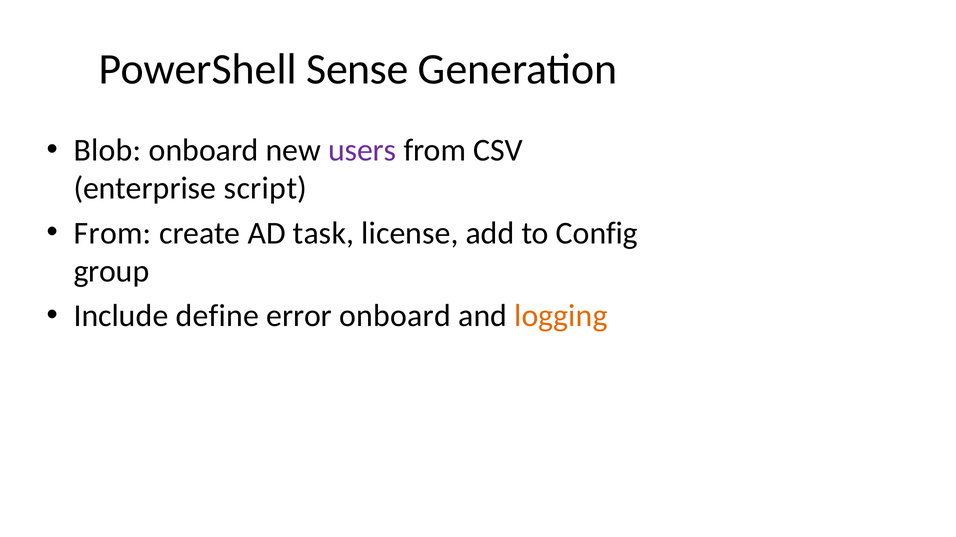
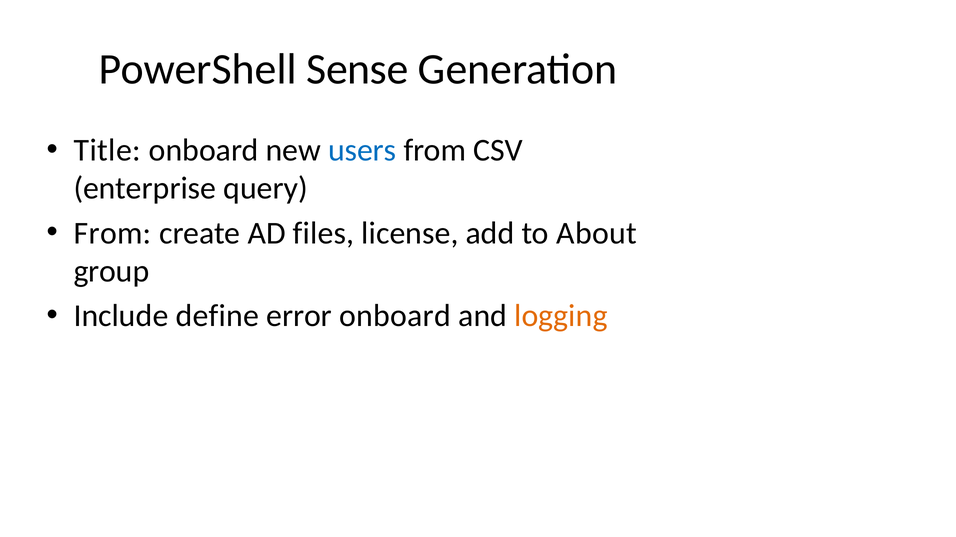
Blob: Blob -> Title (107, 150)
users colour: purple -> blue (362, 150)
script: script -> query (266, 189)
task: task -> files (323, 233)
Config: Config -> About (597, 233)
